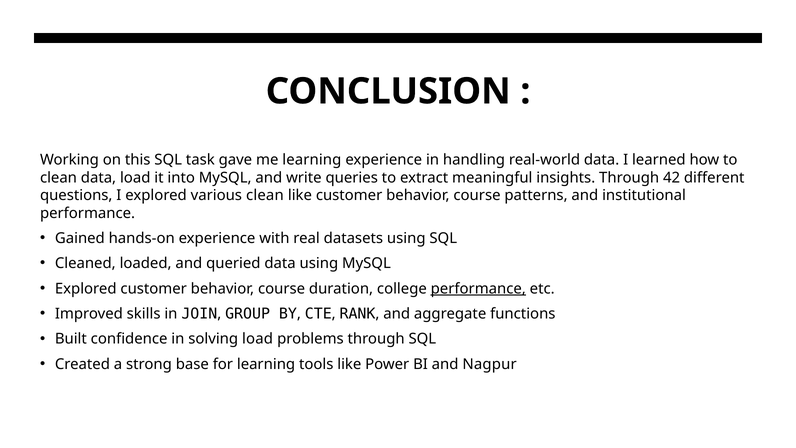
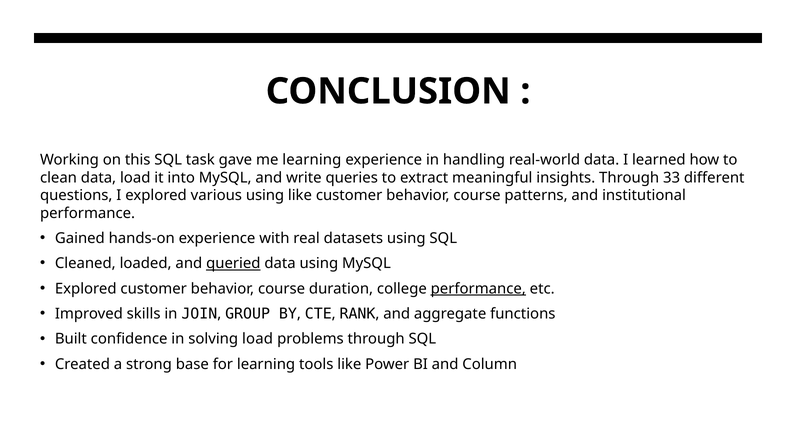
42: 42 -> 33 (672, 178)
various clean: clean -> using (265, 195)
queried underline: none -> present (233, 263)
Nagpur: Nagpur -> Column (490, 364)
